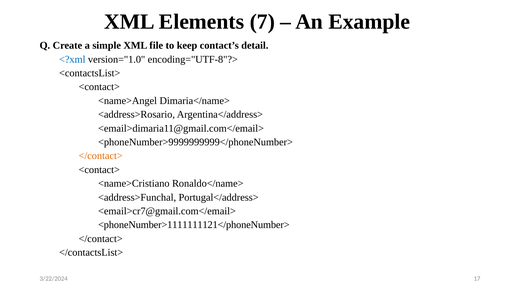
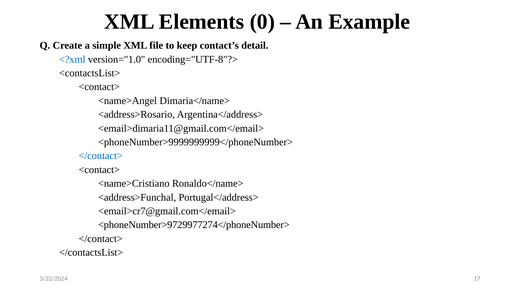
7: 7 -> 0 (262, 22)
</contact> colour: orange -> blue (101, 156)
<phoneNumber>1111111121</phoneNumber>: <phoneNumber>1111111121</phoneNumber> -> <phoneNumber>9729977274</phoneNumber> (194, 225)
